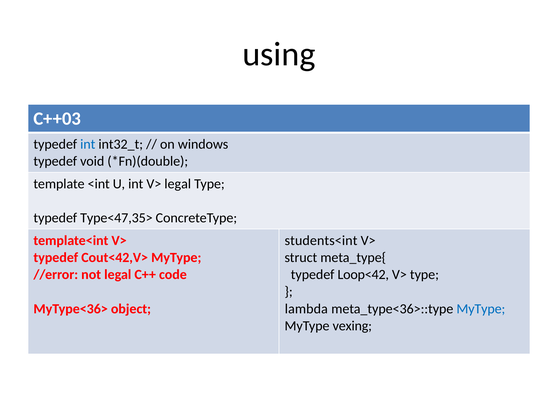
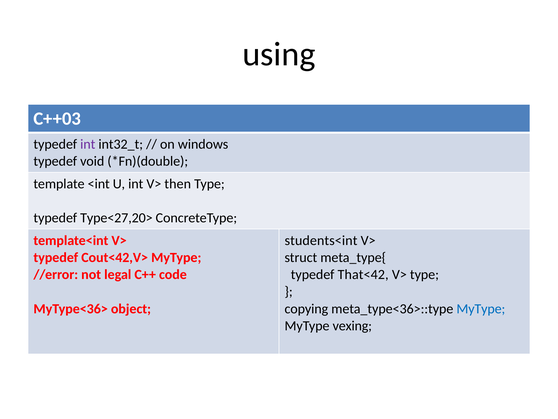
int colour: blue -> purple (88, 144)
V> legal: legal -> then (178, 184)
Type<47,35>: Type<47,35> -> Type<27,20> (116, 218)
Loop<42: Loop<42 -> That<42 (363, 274)
lambda: lambda -> copying (306, 308)
